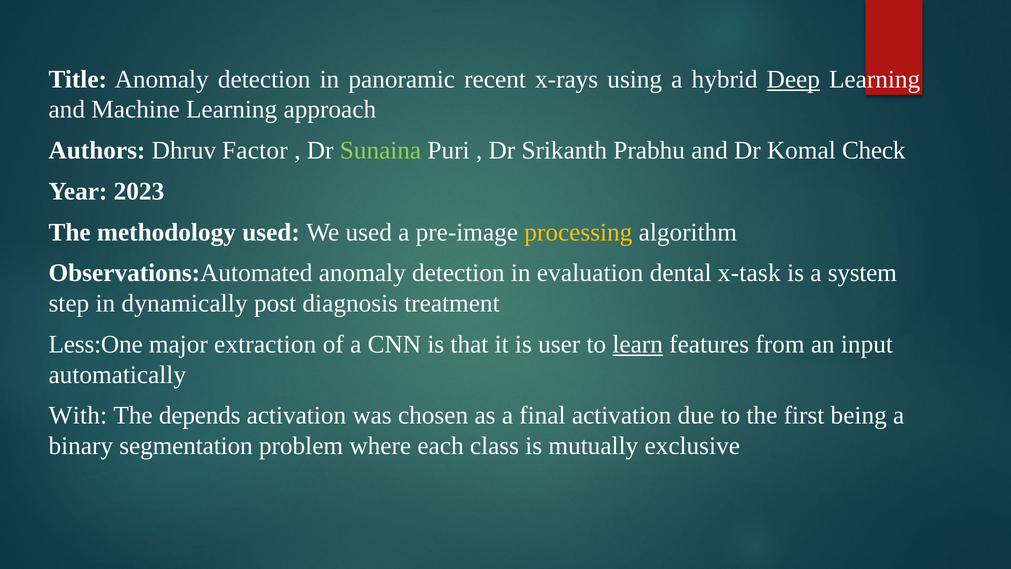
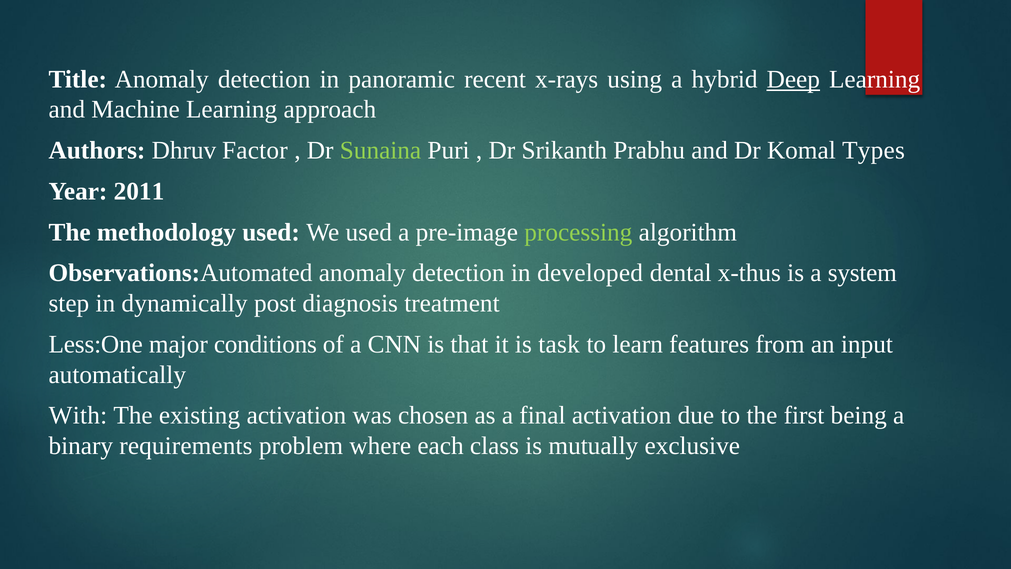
Check: Check -> Types (874, 150)
2023: 2023 -> 2011 (139, 191)
processing colour: yellow -> light green (578, 232)
evaluation: evaluation -> developed (590, 273)
x-task: x-task -> x-thus (749, 273)
extraction: extraction -> conditions (265, 344)
user: user -> task (559, 344)
learn underline: present -> none (638, 344)
depends: depends -> existing (200, 415)
segmentation: segmentation -> requirements (186, 446)
